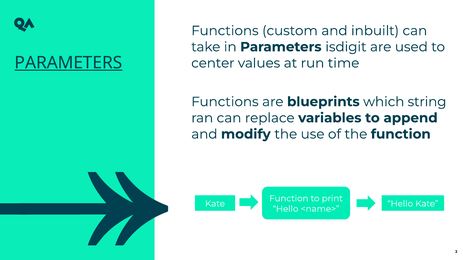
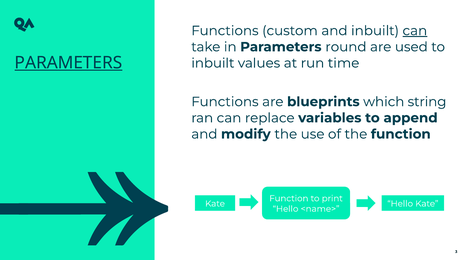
can underline: none -> present (415, 31)
isdigit: isdigit -> round (346, 47)
center: center -> inbuilt (213, 63)
